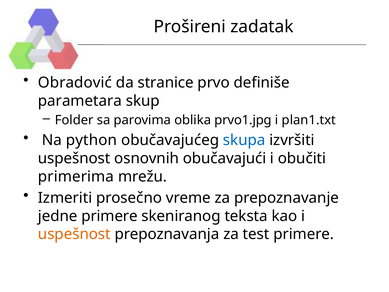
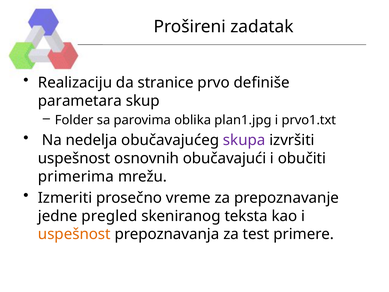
Obradović: Obradović -> Realizaciju (75, 83)
prvo1.jpg: prvo1.jpg -> plan1.jpg (243, 120)
plan1.txt: plan1.txt -> prvo1.txt (309, 120)
python: python -> nedelja (91, 140)
skupa colour: blue -> purple (244, 140)
jedne primere: primere -> pregled (109, 216)
